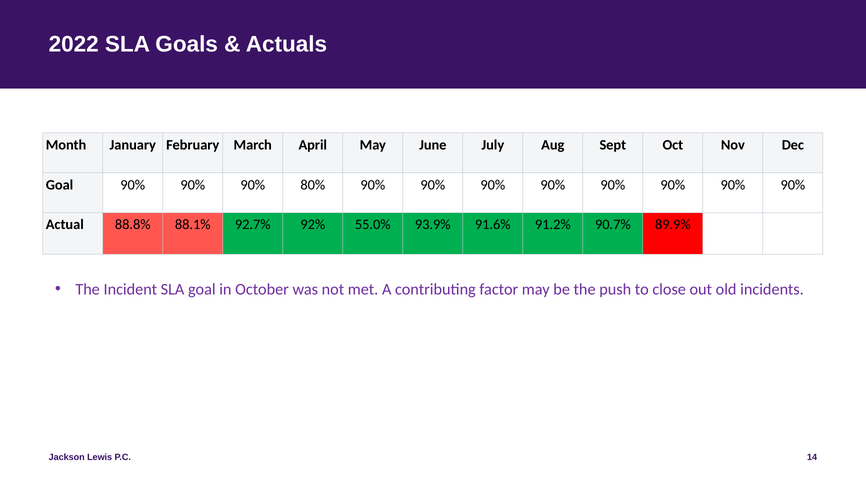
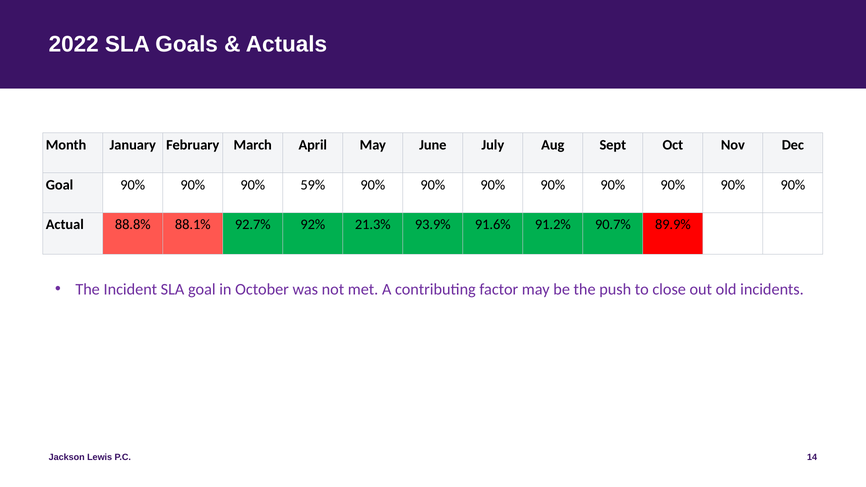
80%: 80% -> 59% (313, 185)
55.0%: 55.0% -> 21.3% (373, 225)
